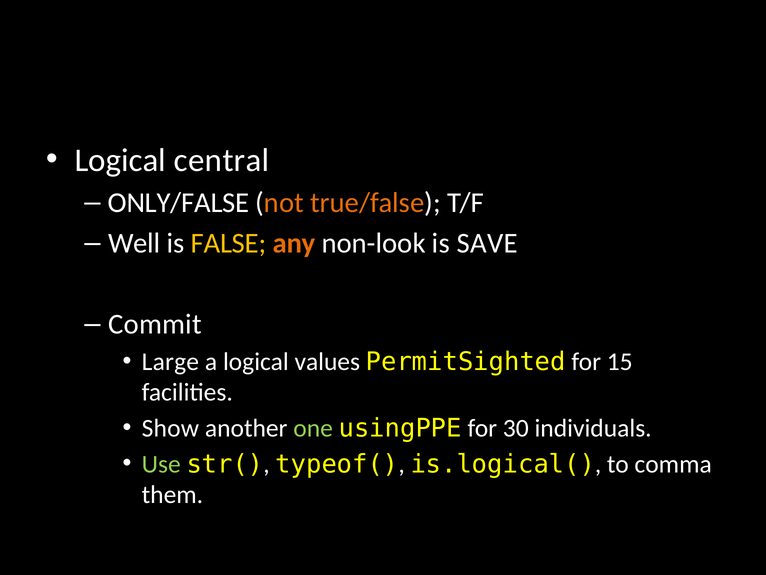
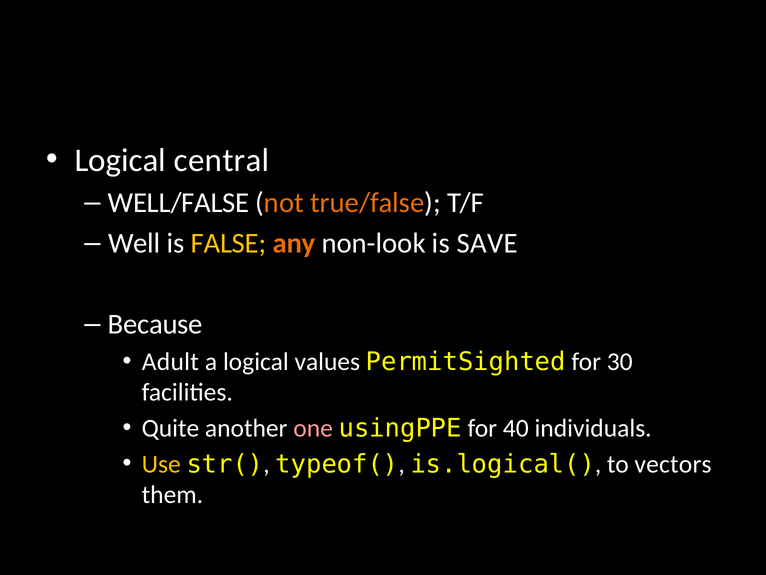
ONLY/FALSE: ONLY/FALSE -> WELL/FALSE (179, 203)
Commit: Commit -> Because (155, 324)
Large: Large -> Adult (170, 362)
15: 15 -> 30 (620, 362)
Show: Show -> Quite (170, 428)
one colour: light green -> pink (313, 428)
30: 30 -> 40 (516, 428)
Use colour: light green -> yellow (161, 464)
comma: comma -> vectors (673, 464)
